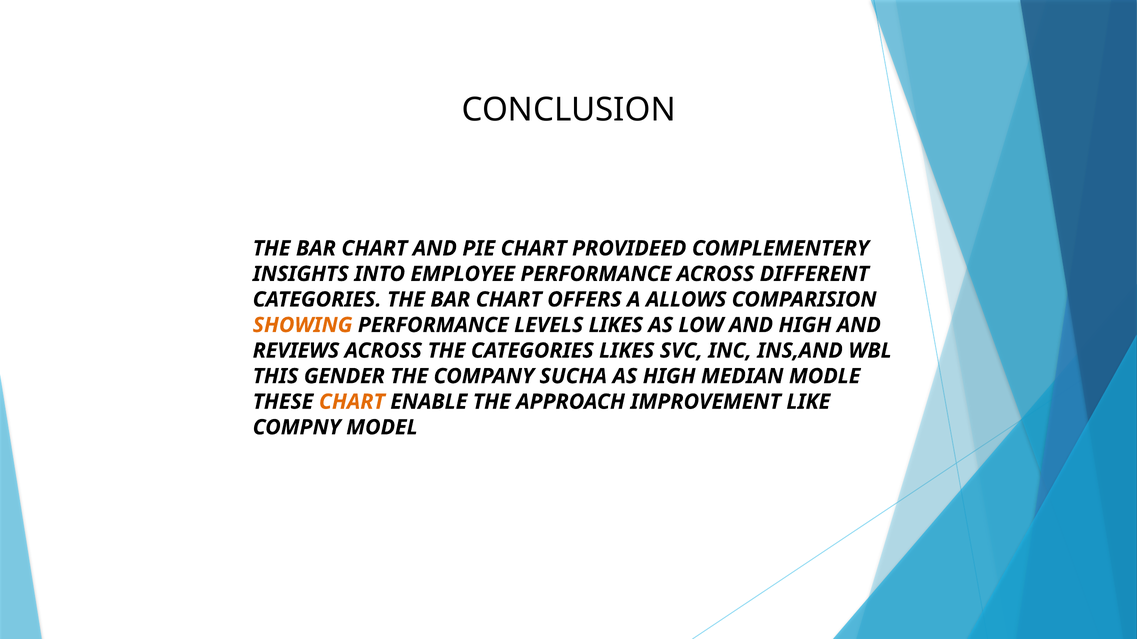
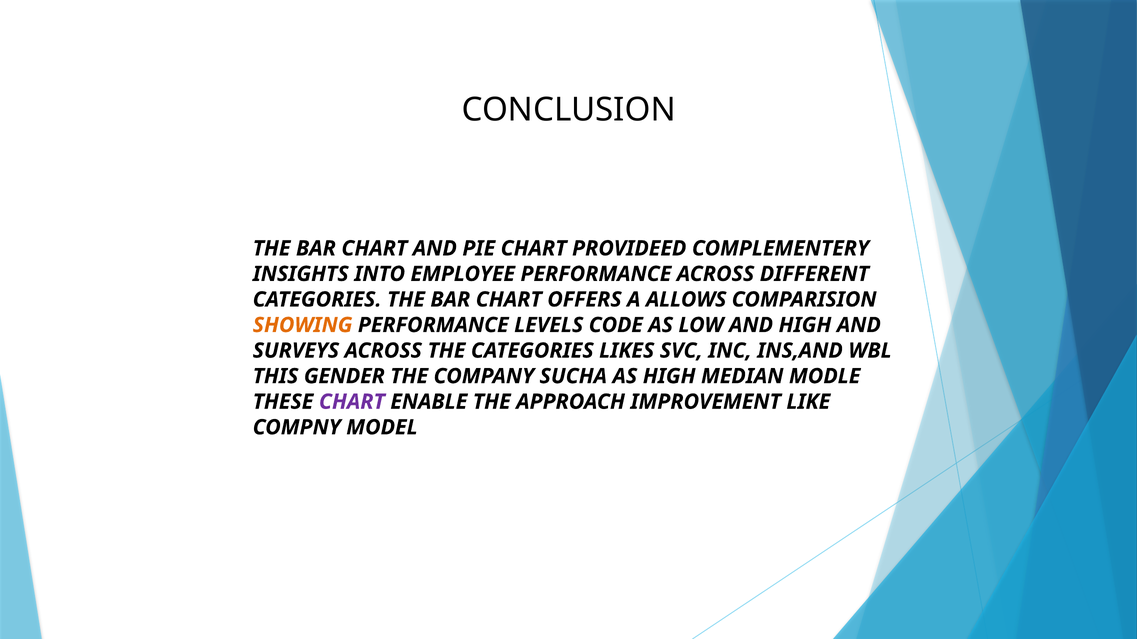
LEVELS LIKES: LIKES -> CODE (616, 325)
REVIEWS: REVIEWS -> SURVEYS (296, 351)
CHART colour: orange -> purple (352, 402)
